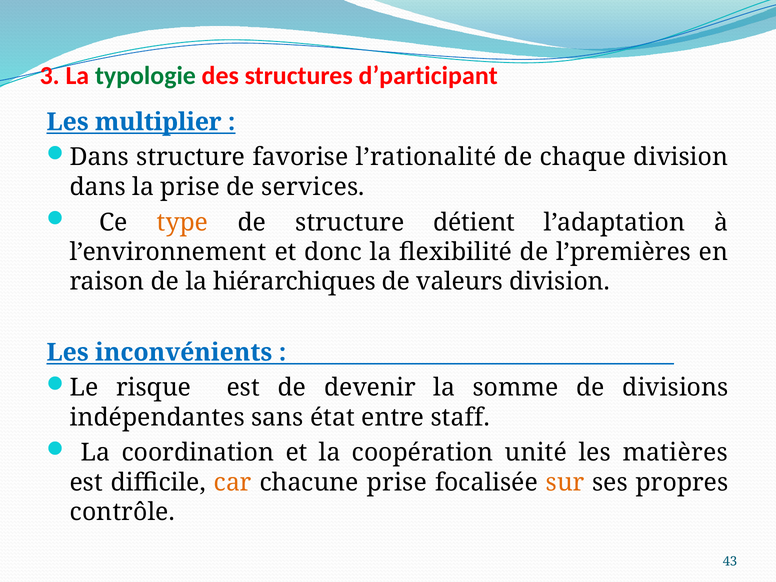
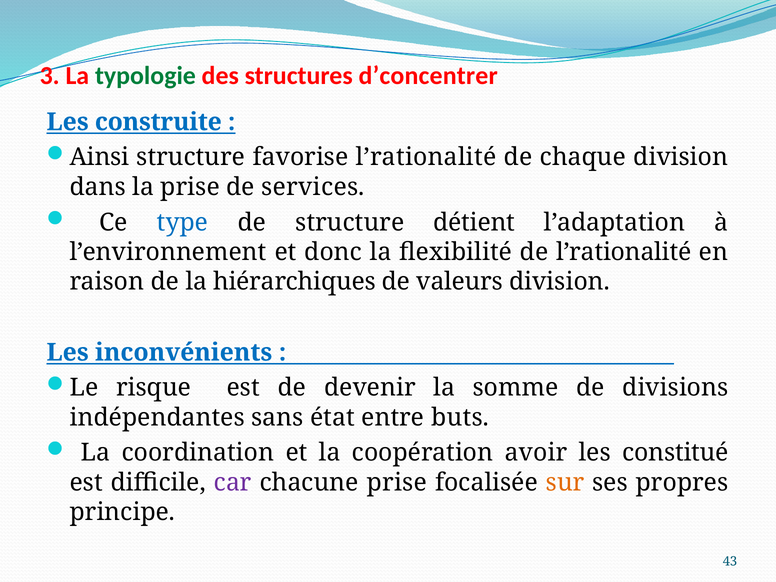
d’participant: d’participant -> d’concentrer (428, 76)
multiplier: multiplier -> construite (158, 122)
Dans: Dans -> Ainsi (99, 157)
type colour: orange -> blue (182, 222)
de l’premières: l’premières -> l’rationalité (624, 252)
staff: staff -> buts (460, 417)
unité: unité -> avoir (536, 453)
matières: matières -> constitué (675, 453)
car colour: orange -> purple (233, 483)
contrôle: contrôle -> principe (122, 512)
